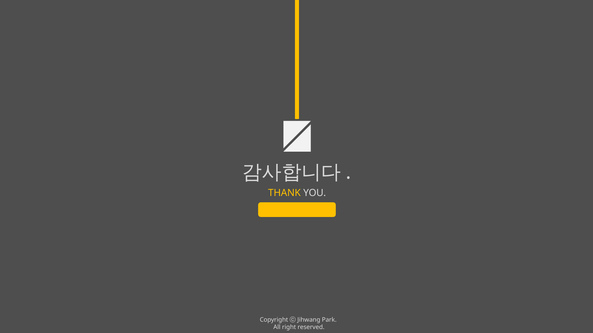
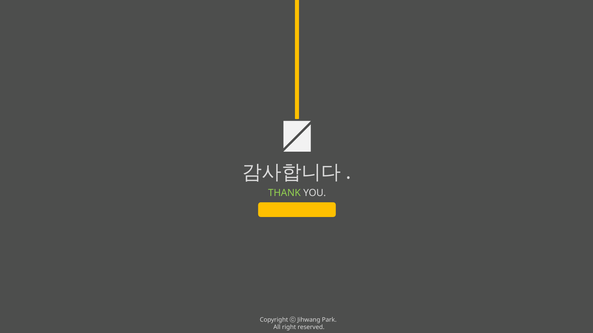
THANK colour: yellow -> light green (284, 193)
